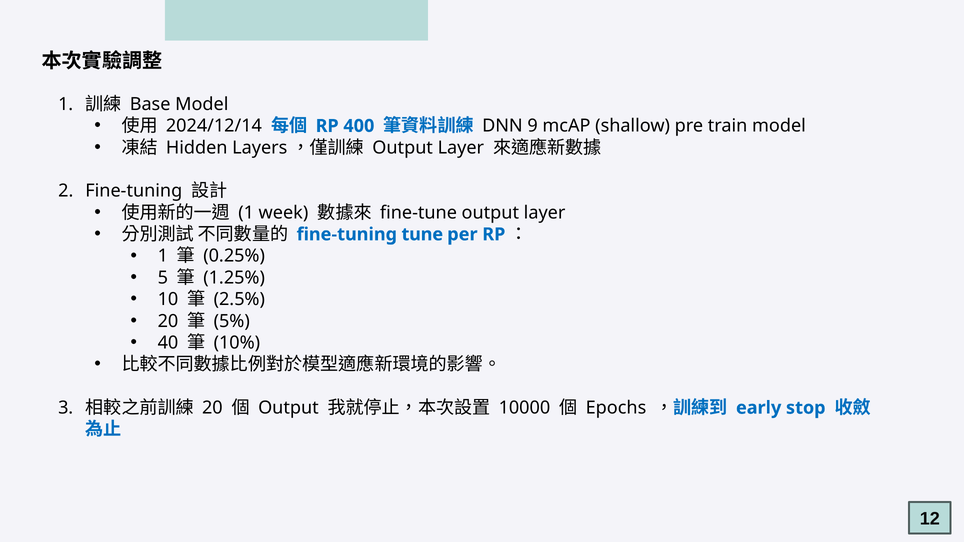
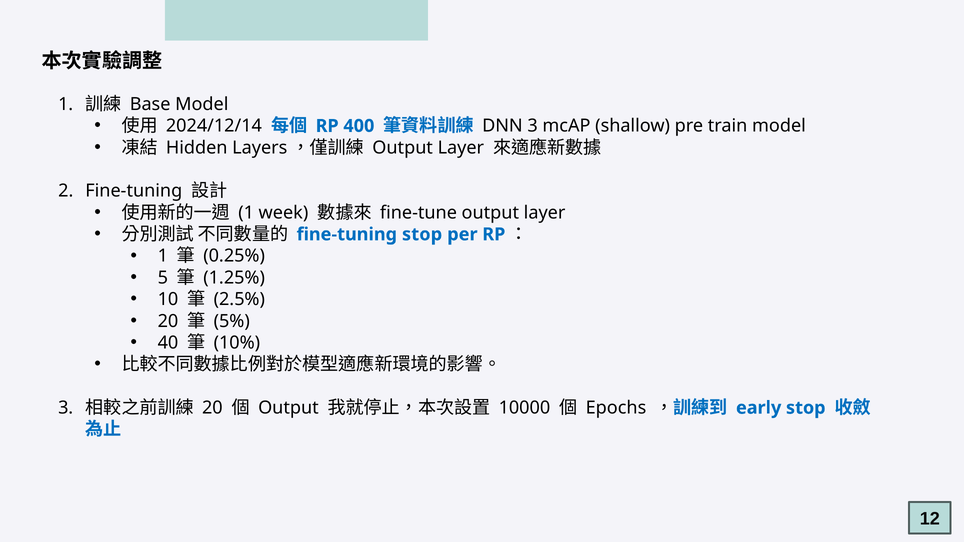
DNN 9: 9 -> 3 (533, 126)
fine-tuning tune: tune -> stop (422, 234)
